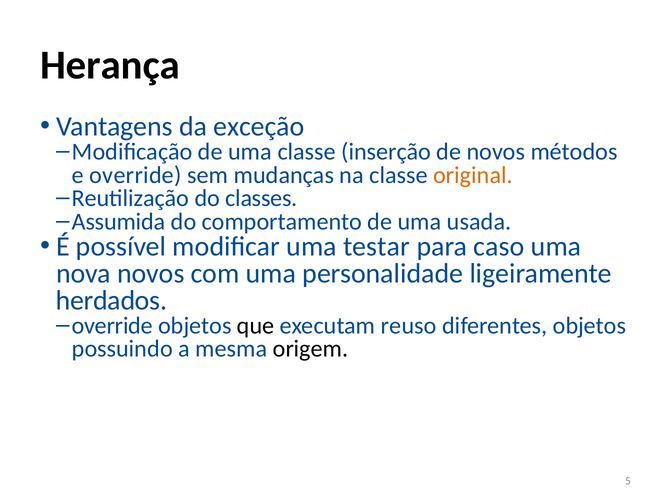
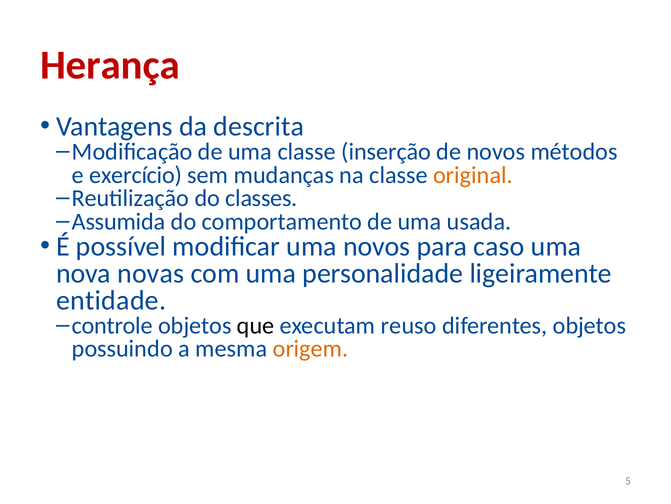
Herança colour: black -> red (110, 65)
exceção: exceção -> descrita (259, 126)
e override: override -> exercício (136, 175)
uma testar: testar -> novos (377, 246)
nova novos: novos -> novas (151, 273)
herdados: herdados -> entidade (111, 300)
override: override -> controle (112, 325)
origem colour: black -> orange (311, 348)
